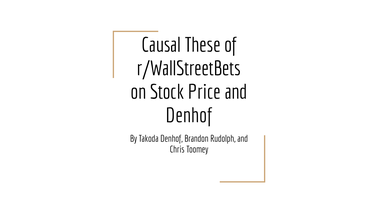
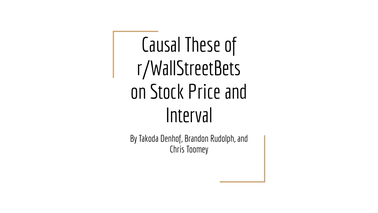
Denhof: Denhof -> Interval (189, 116)
